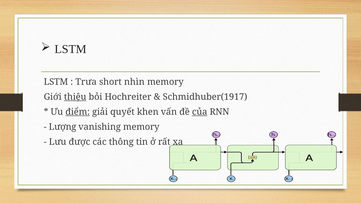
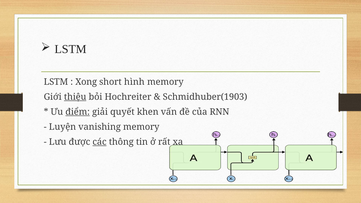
Trưa: Trưa -> Xong (86, 82)
nhìn: nhìn -> hình (134, 82)
Schmidhuber(1917: Schmidhuber(1917 -> Schmidhuber(1903 (205, 97)
của underline: present -> none (200, 112)
Lượng: Lượng -> Luyện (62, 127)
các underline: none -> present (100, 142)
